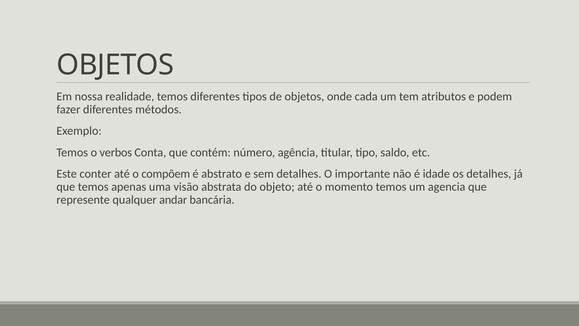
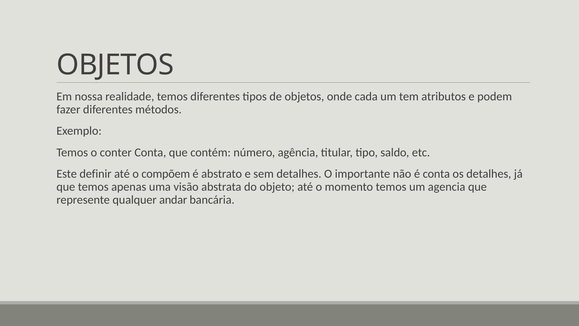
verbos: verbos -> conter (116, 152)
conter: conter -> definir (95, 174)
é idade: idade -> conta (436, 174)
